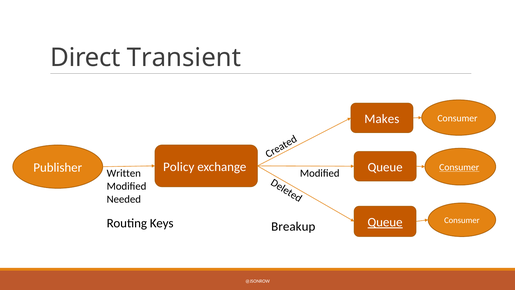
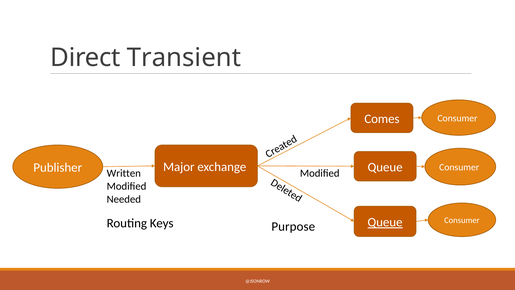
Makes: Makes -> Comes (382, 119)
Policy: Policy -> Major (179, 167)
Consumer underline: present -> none (459, 167)
Breakup: Breakup -> Purpose (293, 226)
